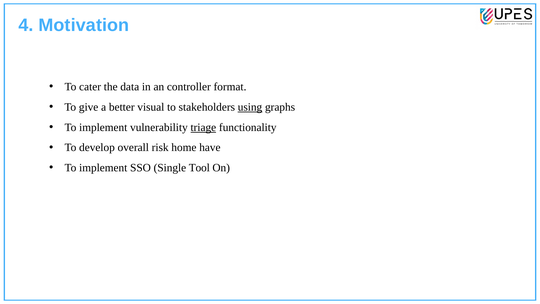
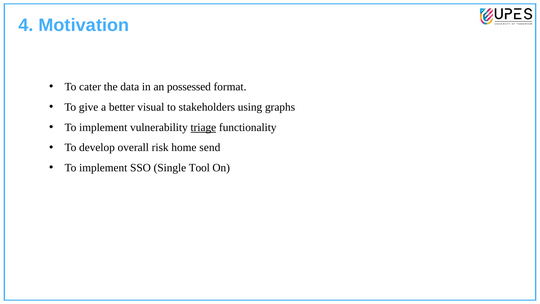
controller: controller -> possessed (189, 87)
using underline: present -> none (250, 107)
have: have -> send (210, 147)
